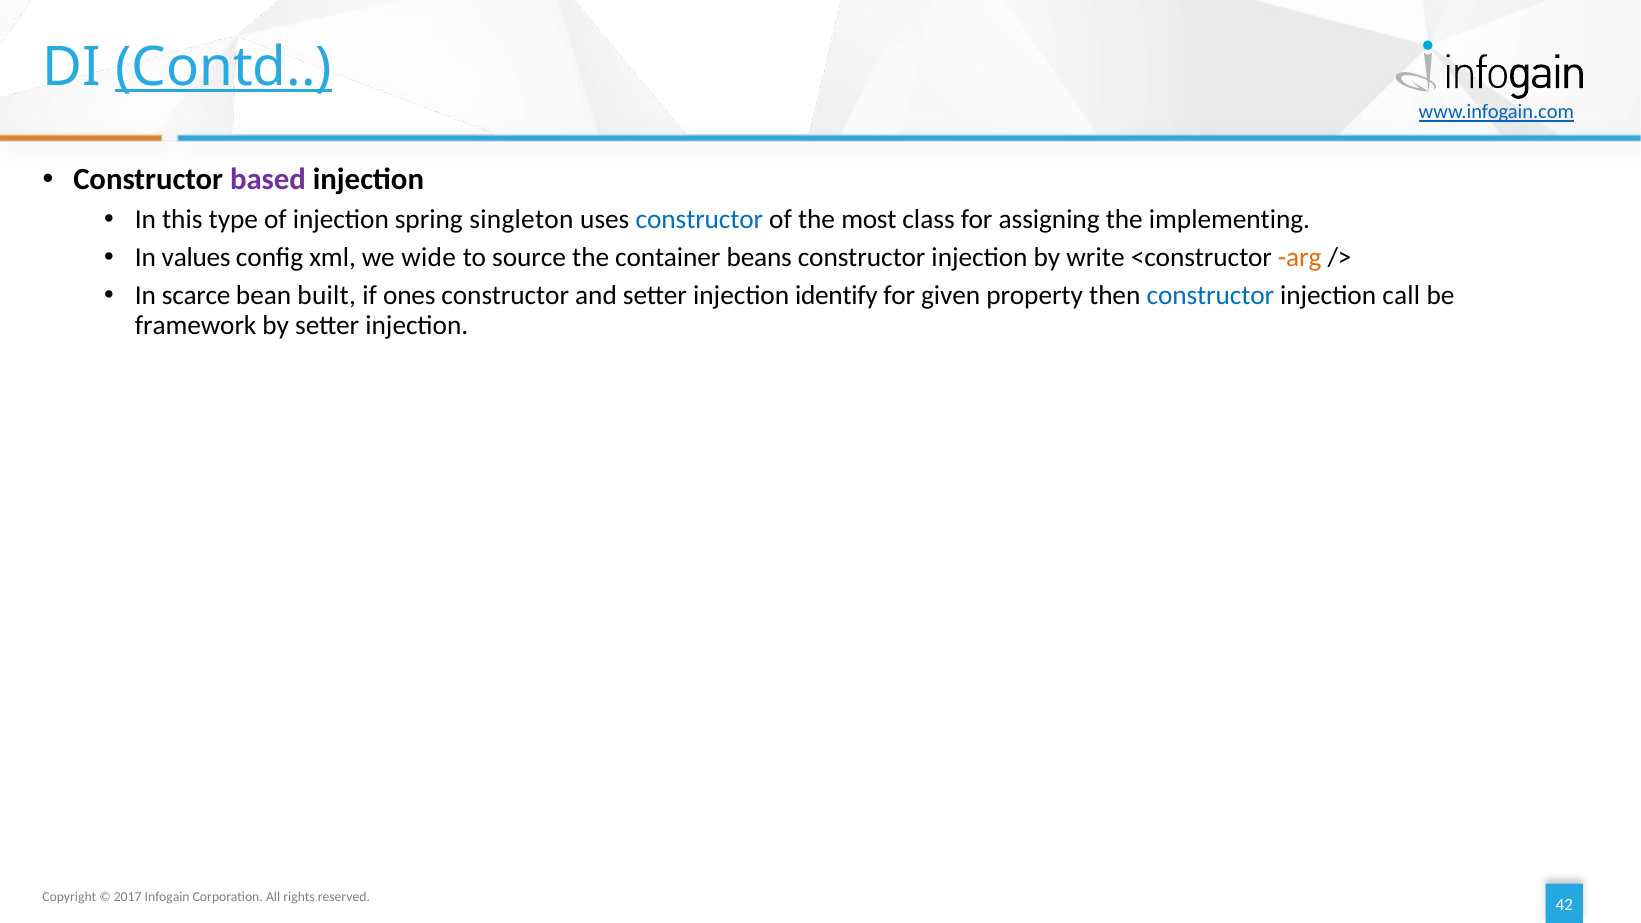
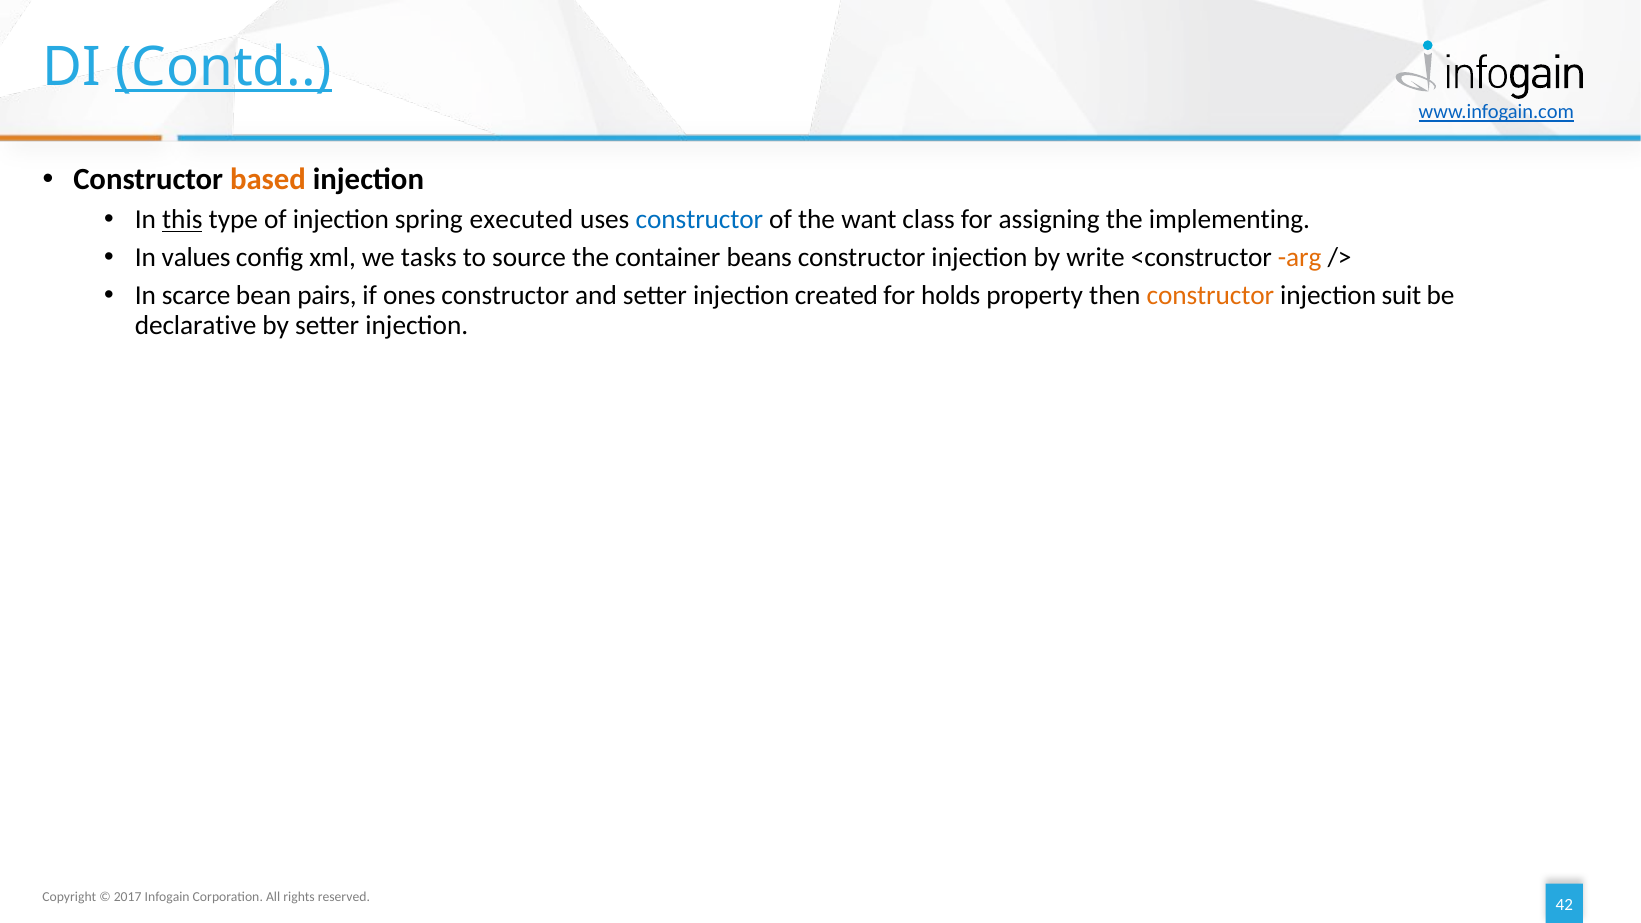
based colour: purple -> orange (268, 180)
this underline: none -> present (182, 220)
singleton: singleton -> executed (521, 220)
most: most -> want (869, 220)
wide: wide -> tasks (429, 258)
built: built -> pairs (327, 296)
identify: identify -> created (836, 296)
given: given -> holds (951, 296)
constructor colour: blue -> orange (1210, 296)
call: call -> suit (1402, 296)
framework: framework -> declarative (196, 325)
